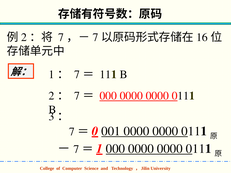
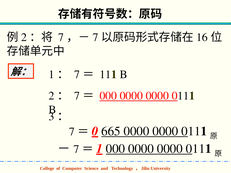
001: 001 -> 665 (111, 131)
